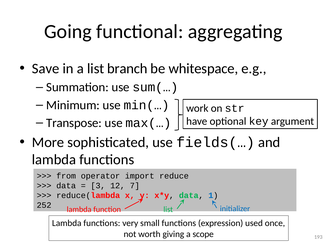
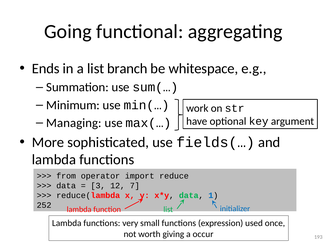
Save: Save -> Ends (46, 69)
Transpose: Transpose -> Managing (74, 123)
scope: scope -> occur (203, 234)
